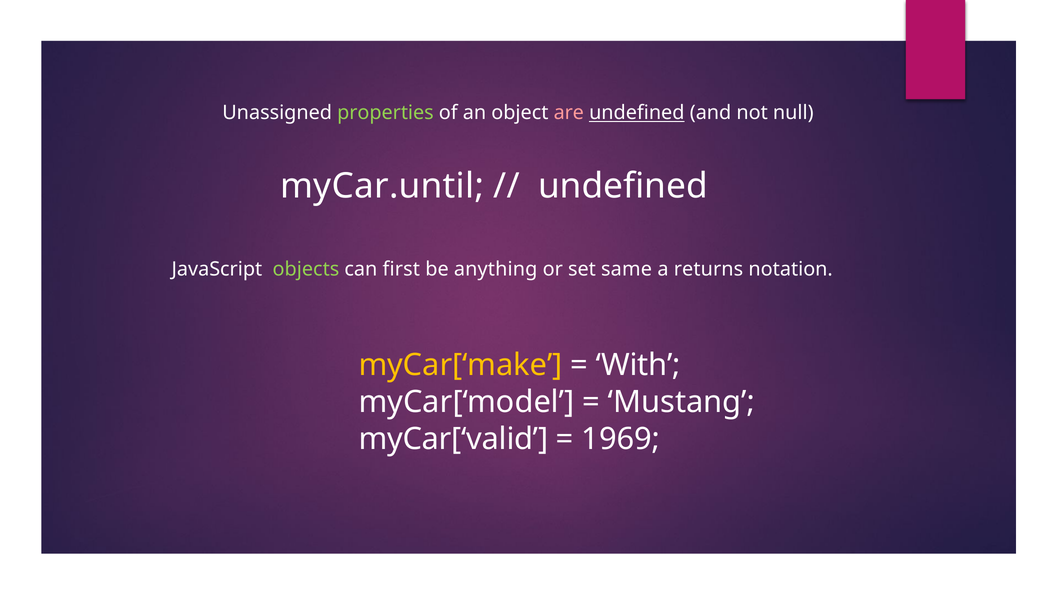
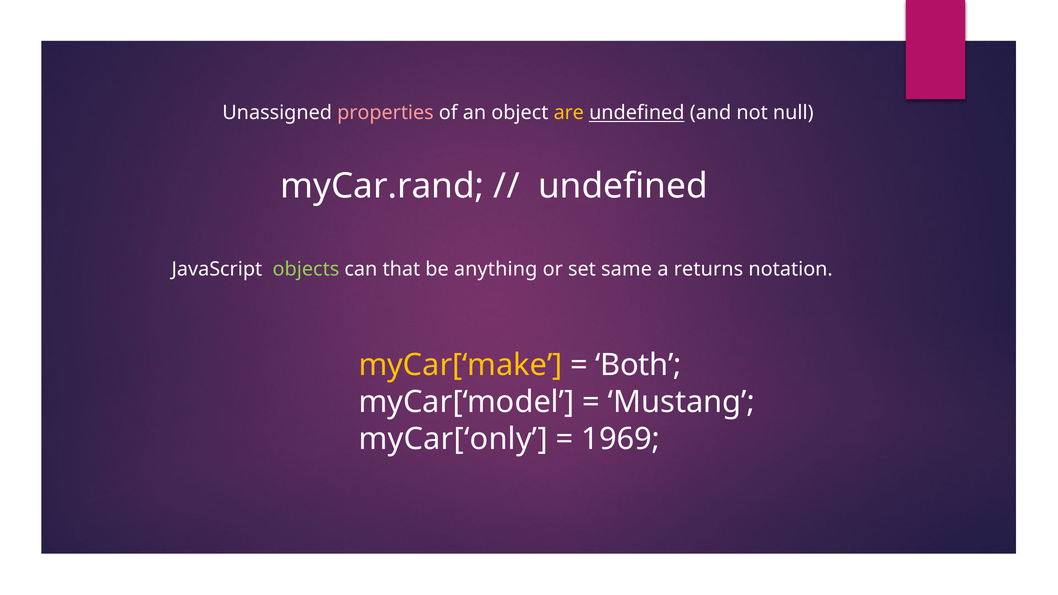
properties colour: light green -> pink (385, 113)
are colour: pink -> yellow (569, 113)
myCar.until: myCar.until -> myCar.rand (382, 186)
first: first -> that (401, 269)
With: With -> Both (638, 365)
myCar[‘valid: myCar[‘valid -> myCar[‘only (453, 439)
